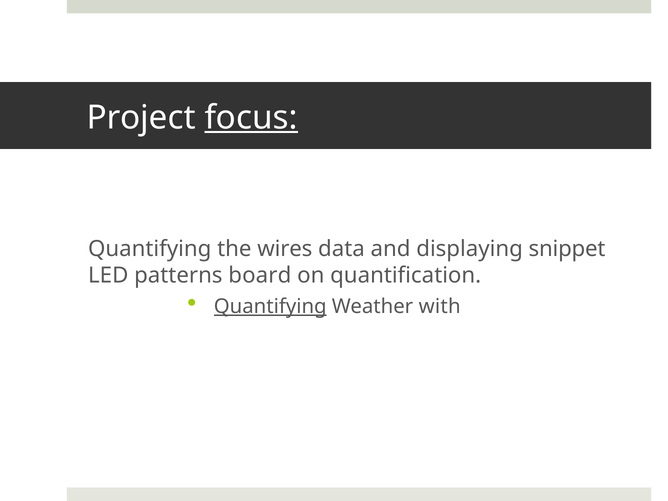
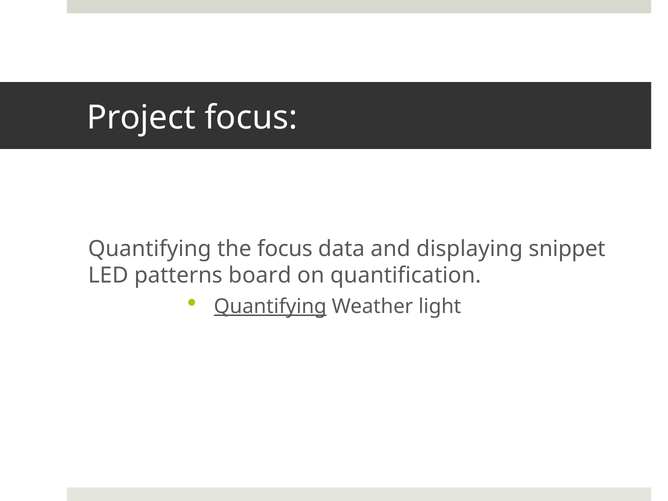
focus underline: present -> none (251, 118)
the wires: wires -> focus (285, 249)
with: with -> light (440, 306)
